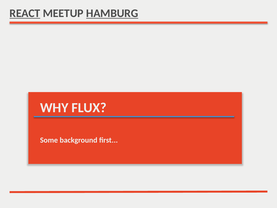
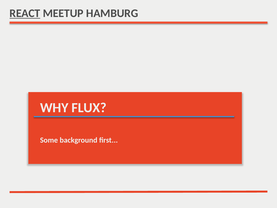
HAMBURG underline: present -> none (112, 13)
